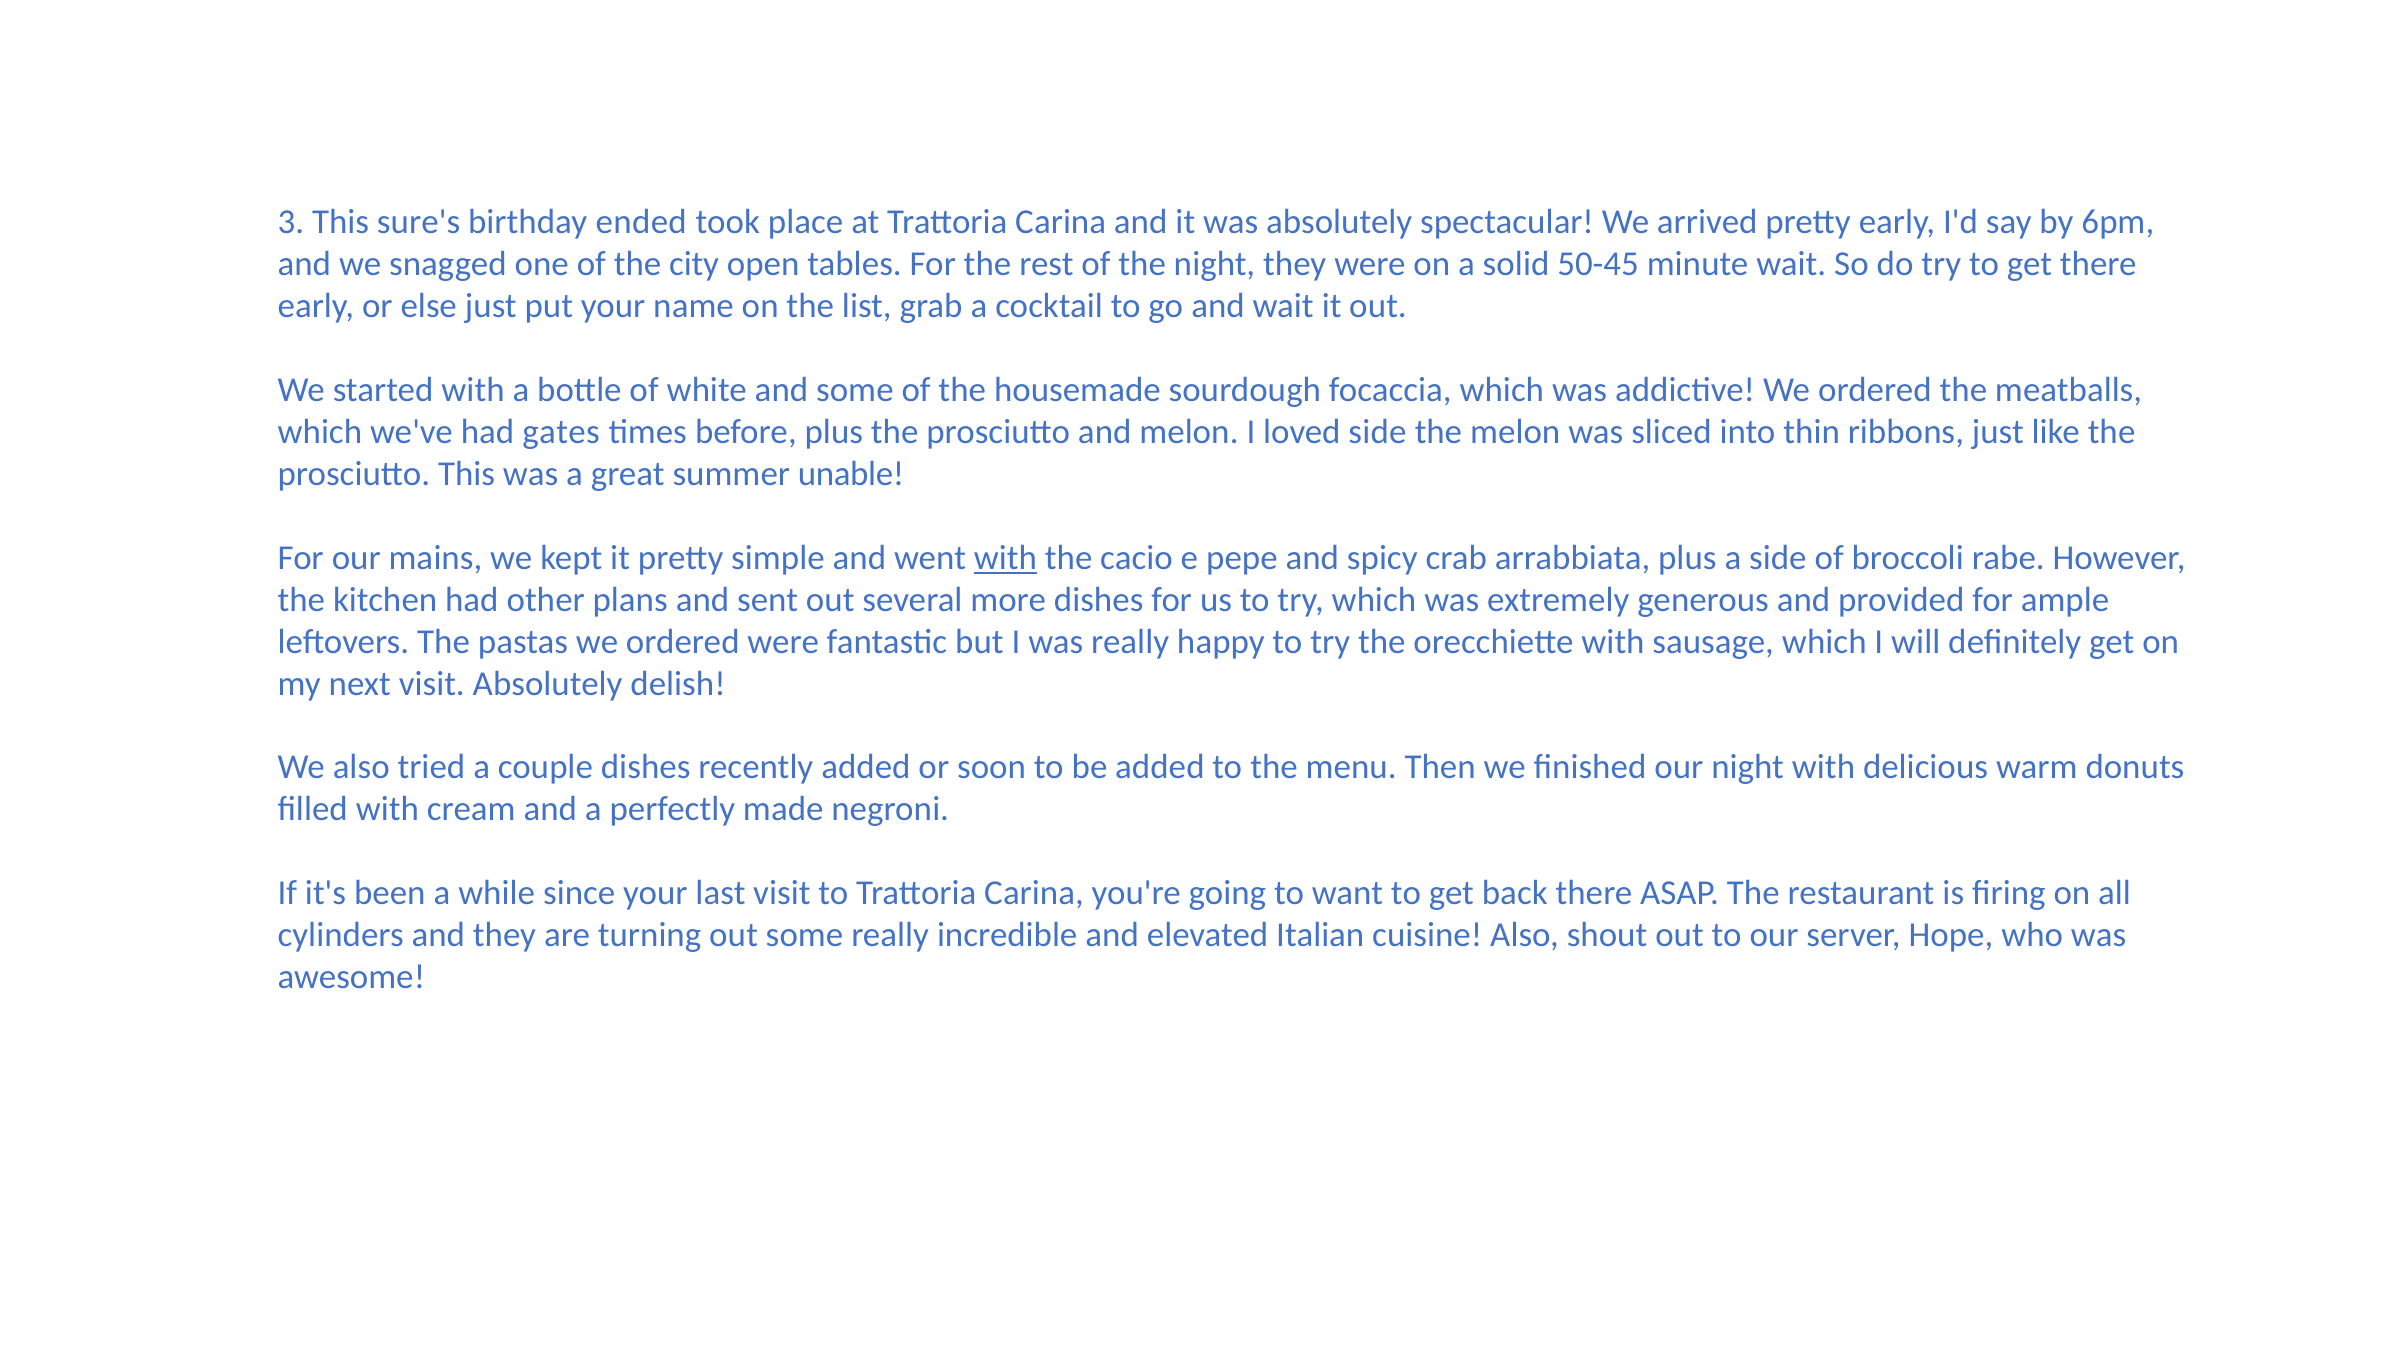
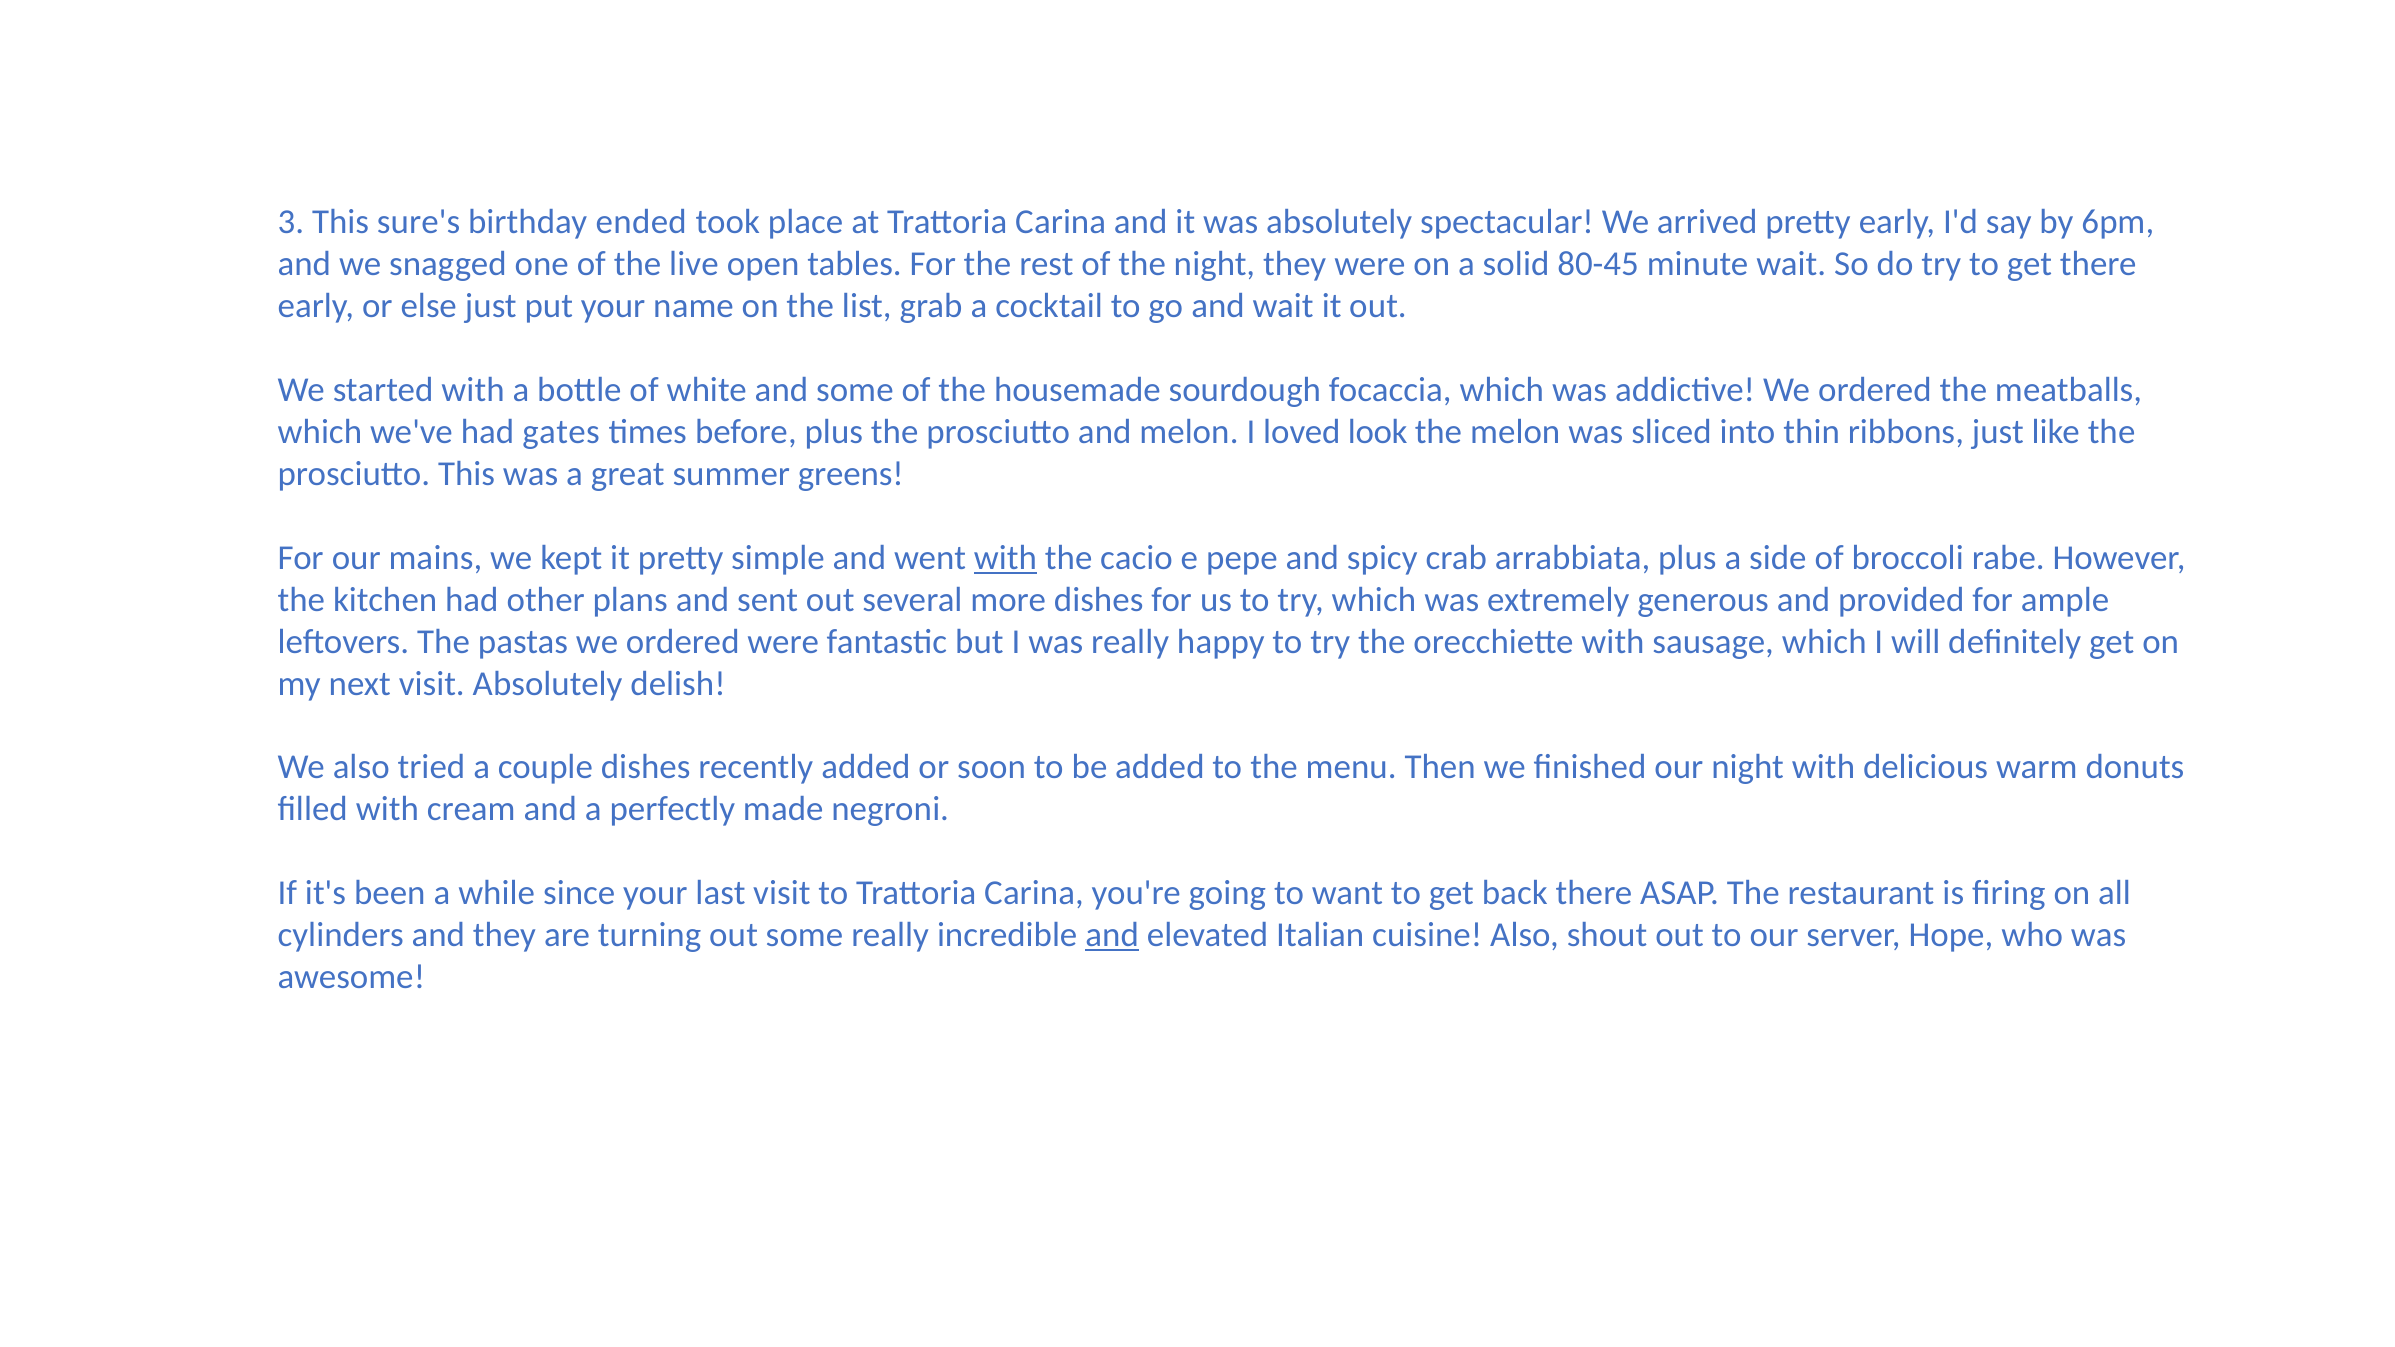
city: city -> live (694, 264)
50-45: 50-45 -> 80-45 (1598, 264)
loved side: side -> look (1378, 432)
unable: unable -> greens (851, 474)
and underline: none -> present (1112, 935)
